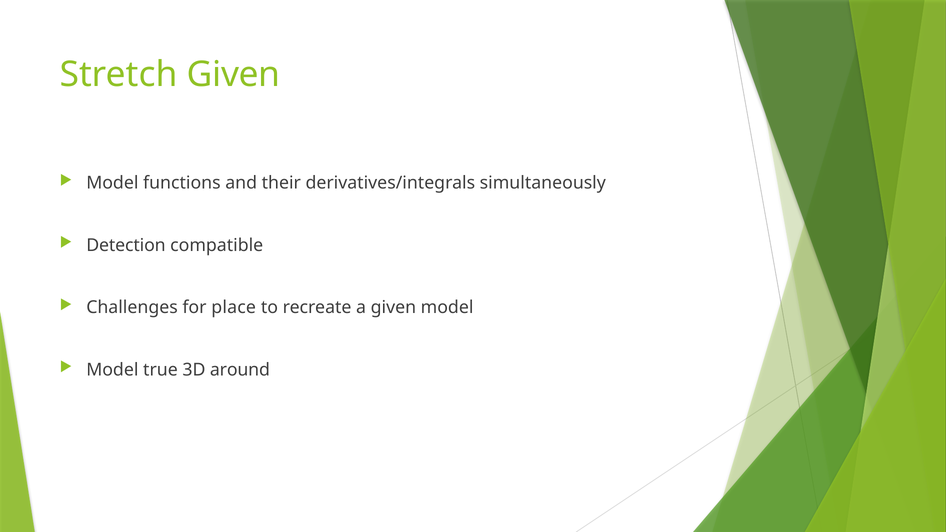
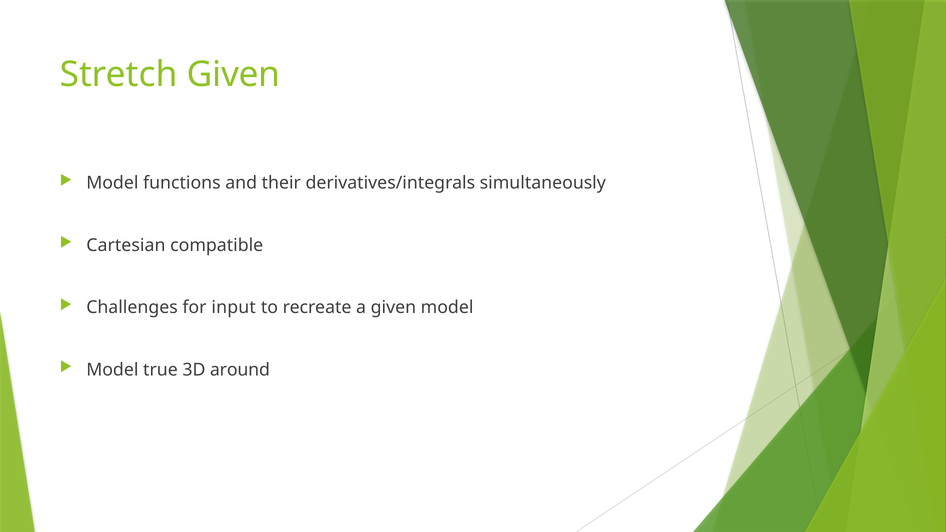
Detection: Detection -> Cartesian (126, 245)
place: place -> input (234, 308)
